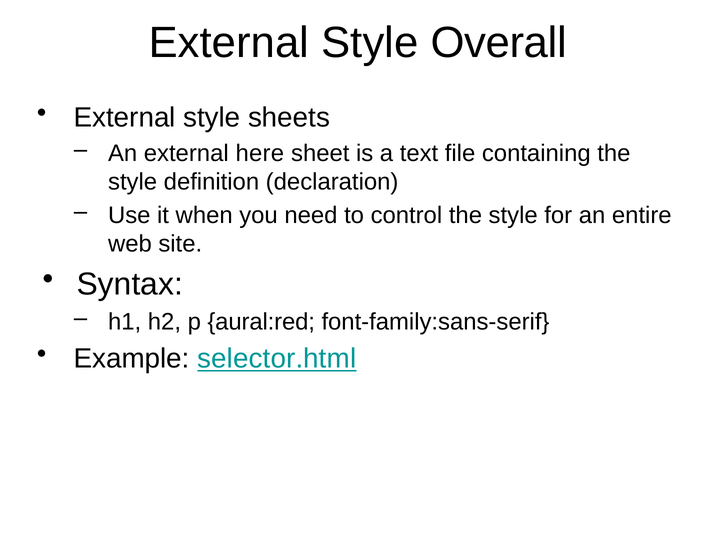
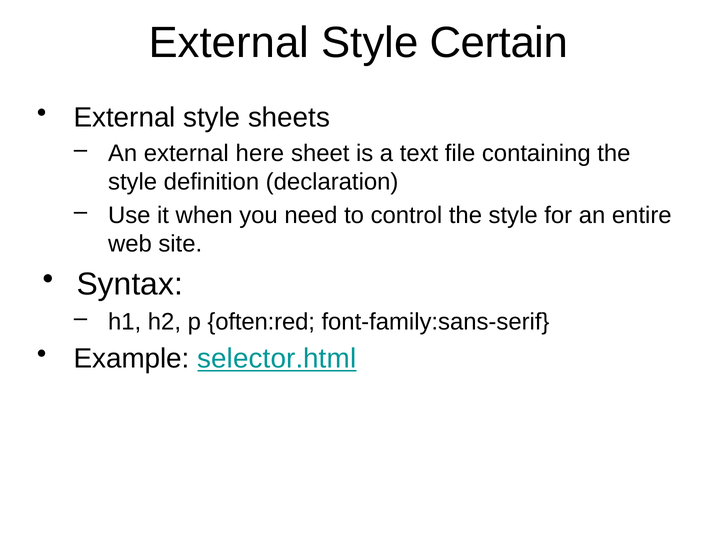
Overall: Overall -> Certain (499, 43)
aural:red: aural:red -> often:red (261, 322)
